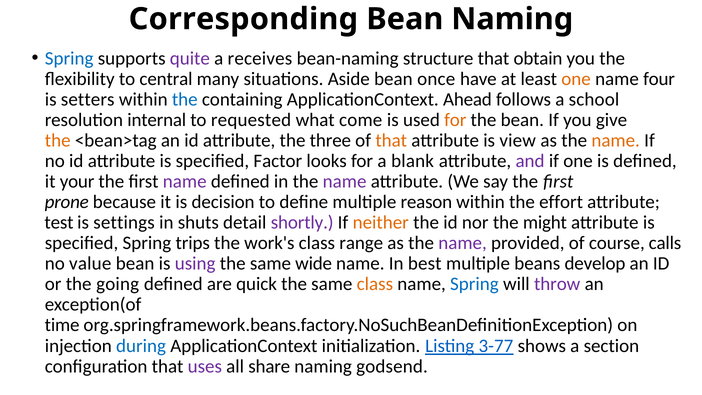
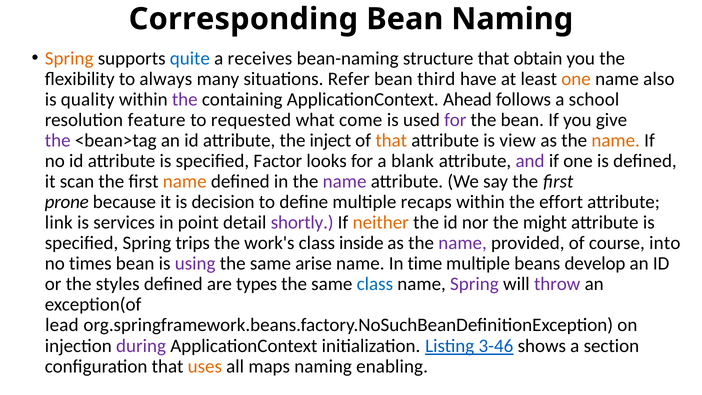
Spring colour: blue -> orange (69, 58)
quite colour: purple -> blue (190, 58)
central: central -> always (166, 79)
Aside: Aside -> Refer (349, 79)
once: once -> third (436, 79)
four: four -> also (659, 79)
setters: setters -> quality (88, 99)
the colour: blue -> purple (185, 99)
internal: internal -> feature (157, 120)
for colour: orange -> purple (455, 120)
the colour: orange -> purple (58, 140)
three: three -> inject (330, 140)
your: your -> scan (77, 181)
name colour: purple -> orange (185, 181)
reason: reason -> recaps (426, 202)
test: test -> link (59, 222)
settings: settings -> services (124, 222)
shuts: shuts -> point (198, 222)
range: range -> inside (361, 243)
calls: calls -> into (665, 243)
value: value -> times (90, 264)
wide: wide -> arise (314, 264)
best: best -> time (425, 264)
going: going -> styles (118, 284)
quick: quick -> types (257, 284)
class colour: orange -> blue (375, 284)
Spring colour: blue -> purple (474, 284)
time: time -> lead (62, 325)
during colour: blue -> purple (141, 346)
3-77: 3-77 -> 3-46 (496, 346)
uses colour: purple -> orange (205, 367)
share: share -> maps (269, 367)
godsend: godsend -> enabling (392, 367)
